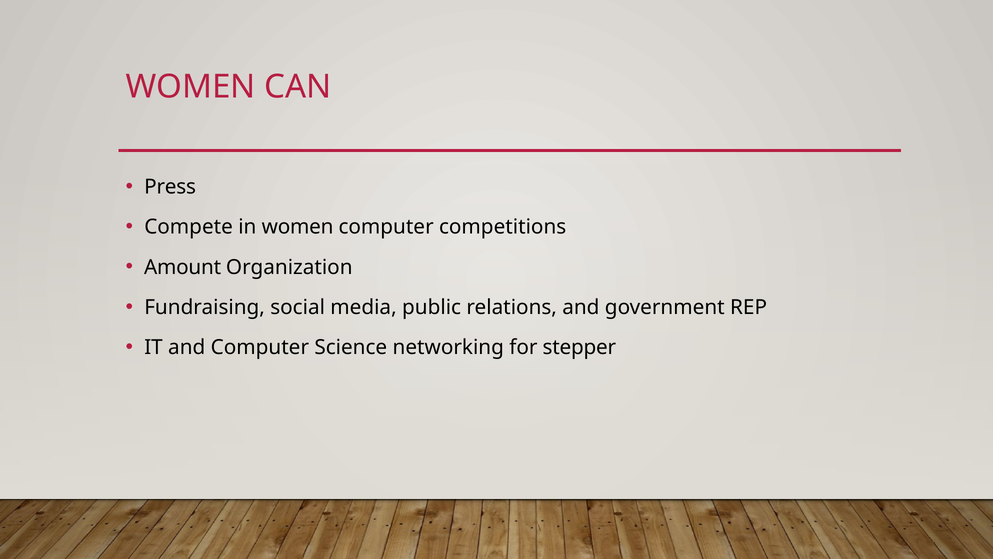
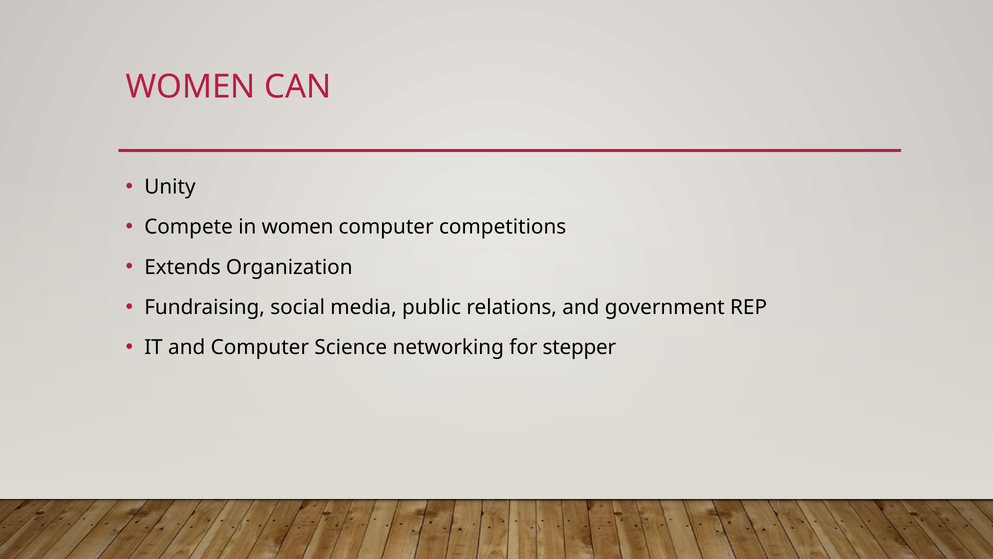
Press: Press -> Unity (170, 187)
Amount: Amount -> Extends (183, 267)
